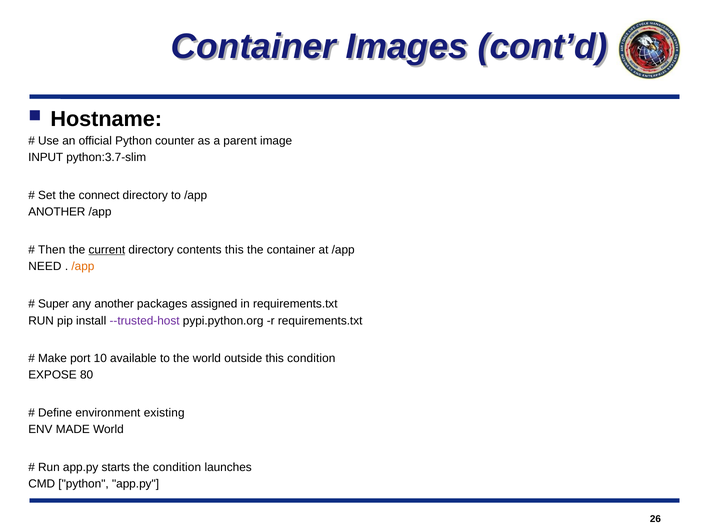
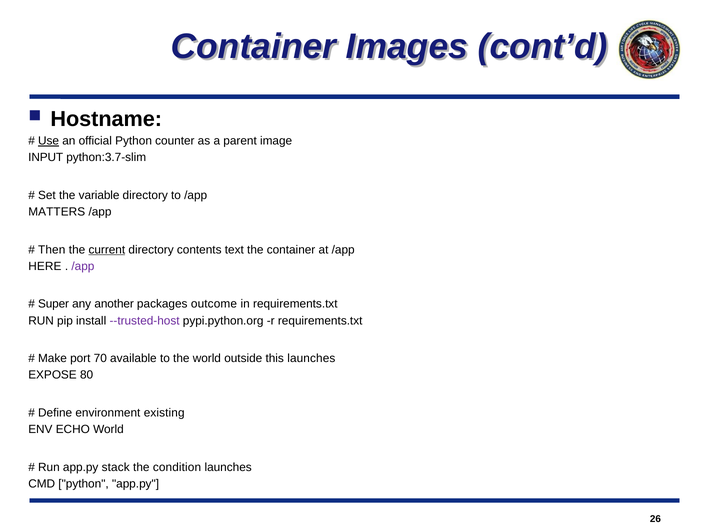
Use underline: none -> present (49, 141)
connect: connect -> variable (99, 195)
ANOTHER: ANOTHER -> MATTERS (57, 212)
contents this: this -> text (234, 250)
NEED: NEED -> HERE (45, 266)
/app colour: orange -> purple (83, 266)
assigned: assigned -> outcome (214, 304)
10: 10 -> 70 (100, 358)
this condition: condition -> launches (311, 358)
MADE: MADE -> ECHO (73, 429)
starts: starts -> stack (116, 467)
